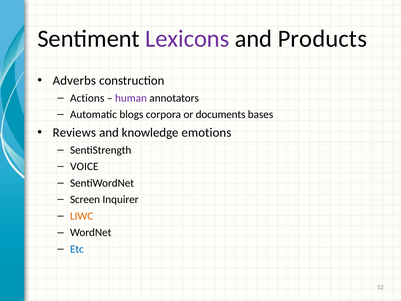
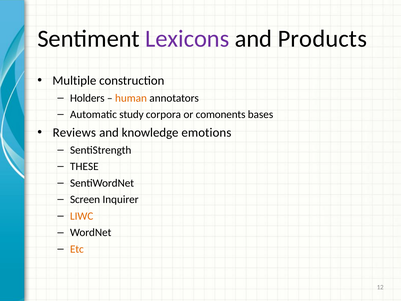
Adverbs: Adverbs -> Multiple (74, 81)
Actions: Actions -> Holders (87, 98)
human colour: purple -> orange (131, 98)
blogs: blogs -> study (131, 114)
documents: documents -> comonents (221, 114)
VOICE: VOICE -> THESE (84, 166)
Etc colour: blue -> orange (77, 249)
